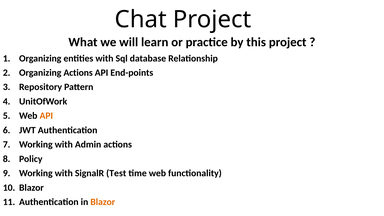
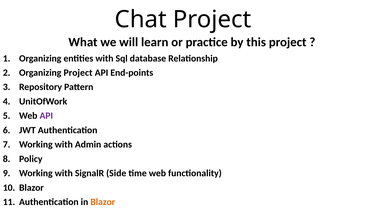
Organizing Actions: Actions -> Project (78, 73)
API colour: orange -> purple (46, 116)
Test: Test -> Side (116, 173)
